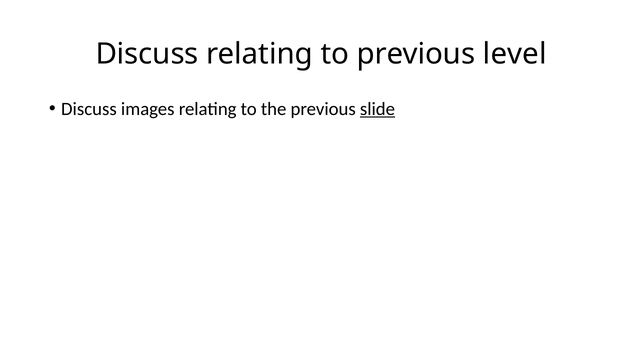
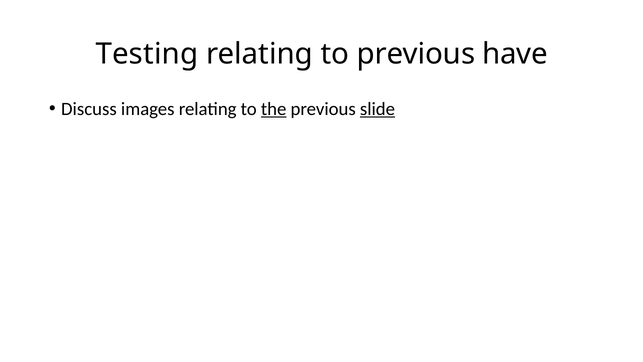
Discuss: Discuss -> Testing (147, 54)
level: level -> have (515, 54)
the underline: none -> present (274, 109)
